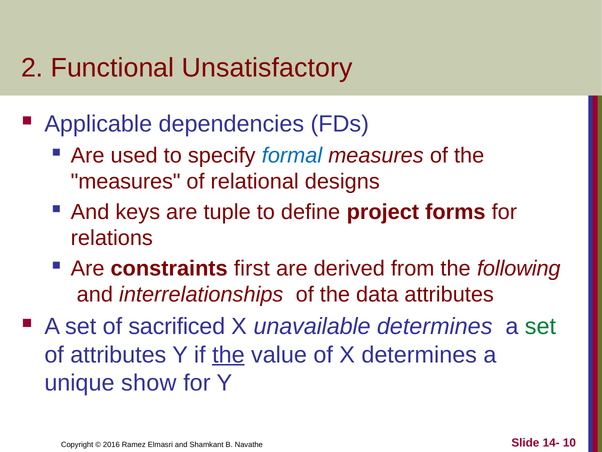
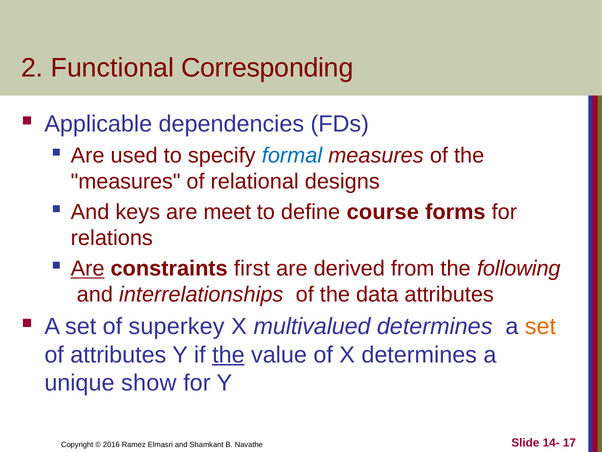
Unsatisfactory: Unsatisfactory -> Corresponding (267, 68)
tuple: tuple -> meet (227, 212)
project: project -> course (383, 212)
Are underline: none -> present (88, 268)
sacrificed: sacrificed -> superkey (177, 326)
unavailable: unavailable -> multivalued (312, 326)
set colour: green -> orange (540, 326)
10: 10 -> 17 (569, 442)
